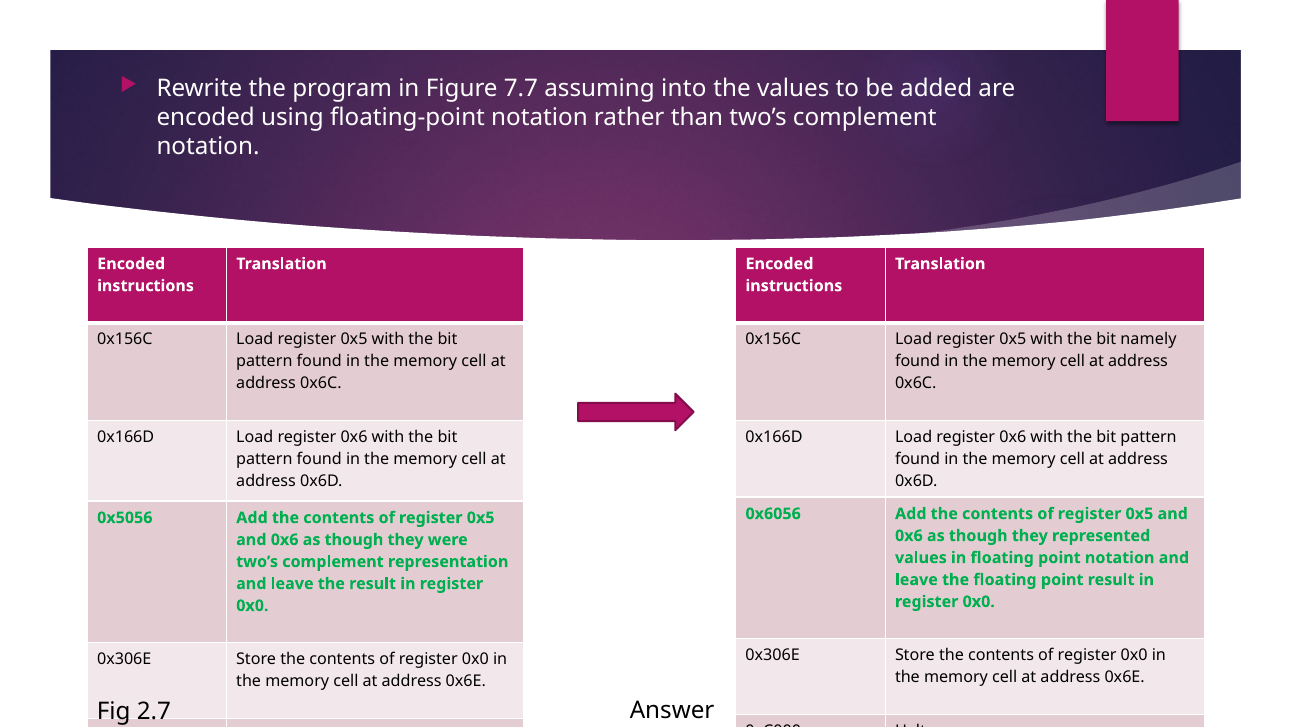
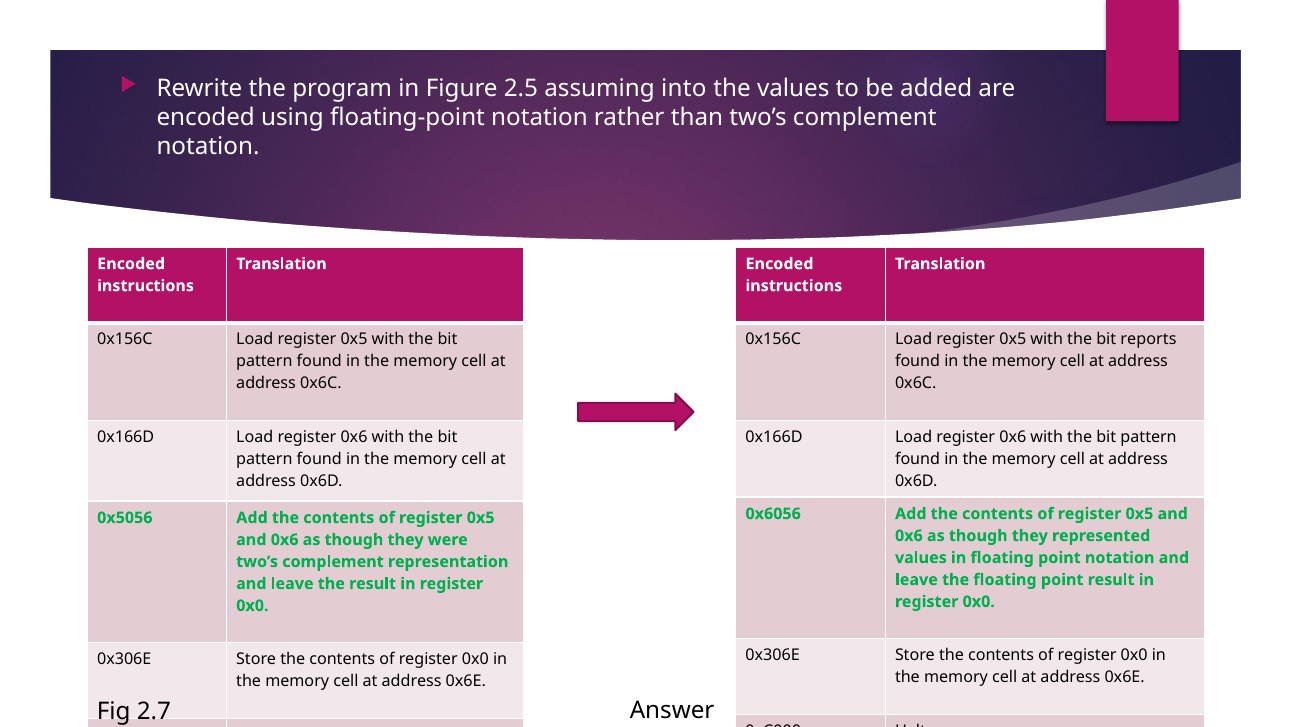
7.7: 7.7 -> 2.5 (521, 88)
namely: namely -> reports (1149, 339)
